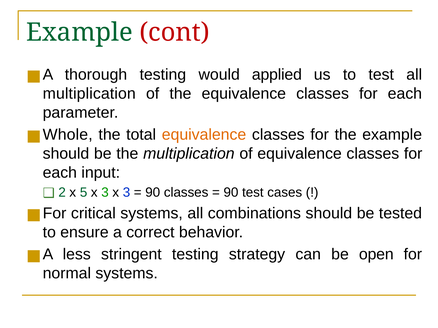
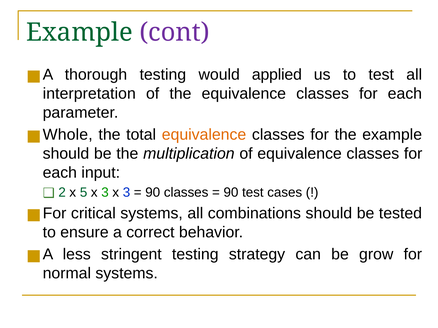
cont colour: red -> purple (175, 33)
multiplication: multiplication -> interpretation (89, 94)
open: open -> grow (376, 255)
